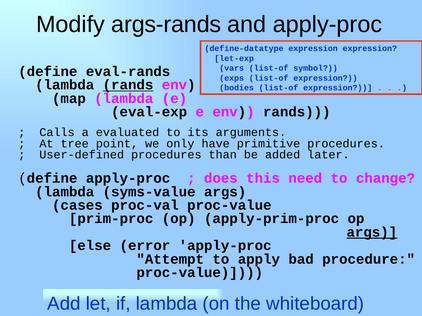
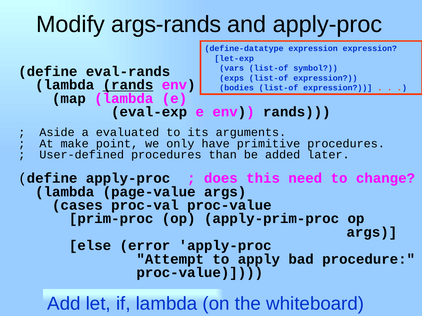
Calls: Calls -> Aside (57, 132)
tree: tree -> make (75, 144)
syms-value: syms-value -> page-value (149, 192)
args underline: present -> none (372, 233)
